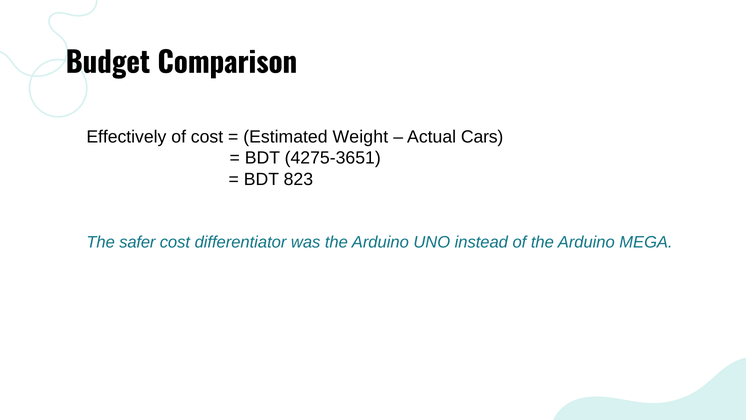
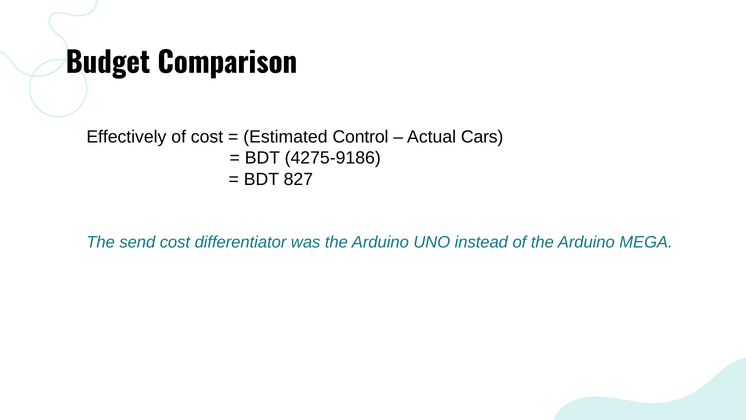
Weight: Weight -> Control (361, 137)
4275-3651: 4275-3651 -> 4275-9186 (333, 158)
823: 823 -> 827 (298, 179)
safer: safer -> send (137, 242)
